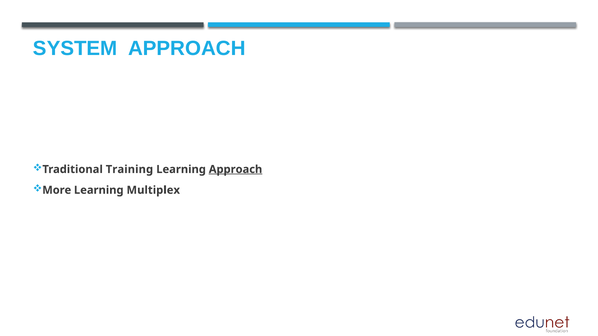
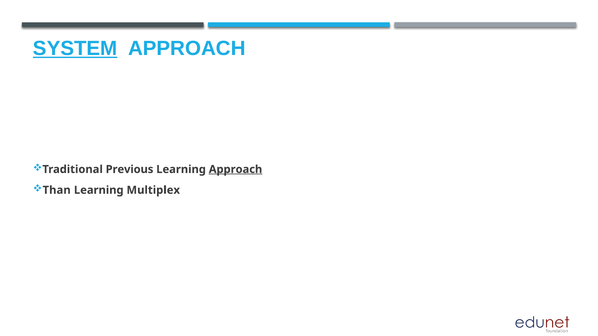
SYSTEM underline: none -> present (75, 48)
Training: Training -> Previous (130, 170)
More: More -> Than (57, 190)
